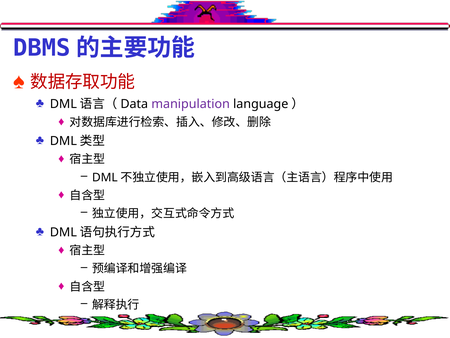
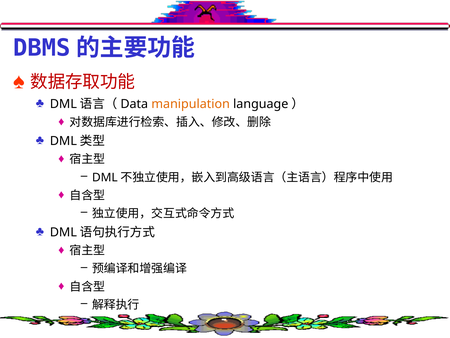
manipulation colour: purple -> orange (191, 104)
